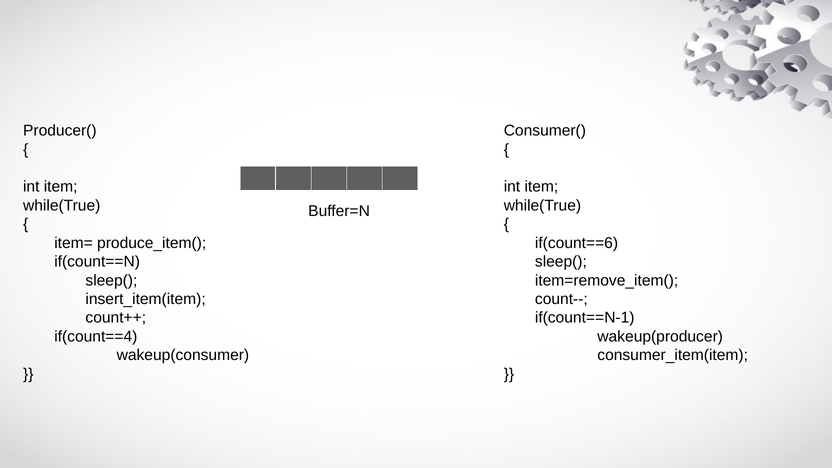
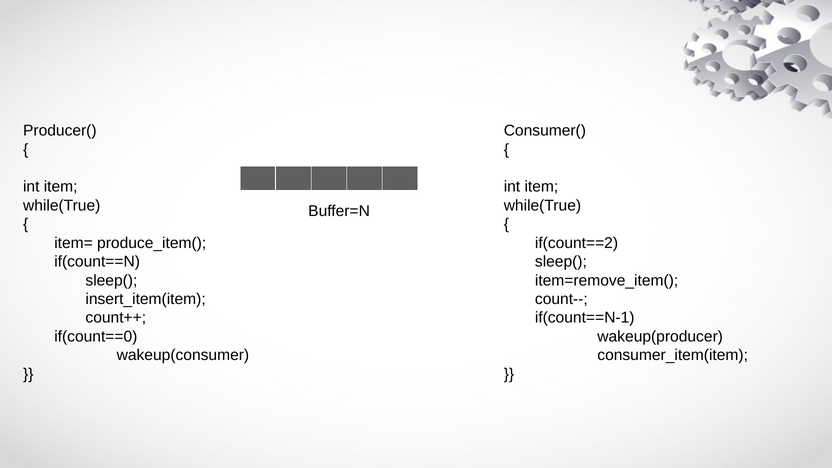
if(count==6: if(count==6 -> if(count==2 (577, 243)
if(count==4: if(count==4 -> if(count==0 (96, 337)
